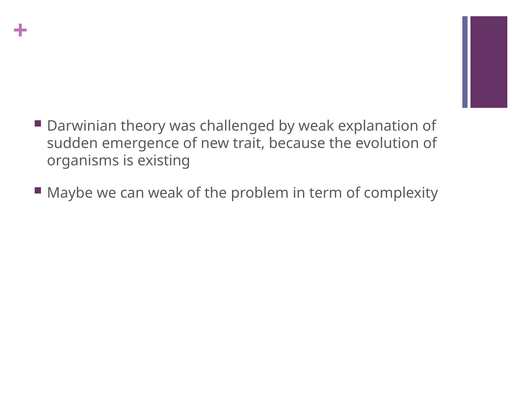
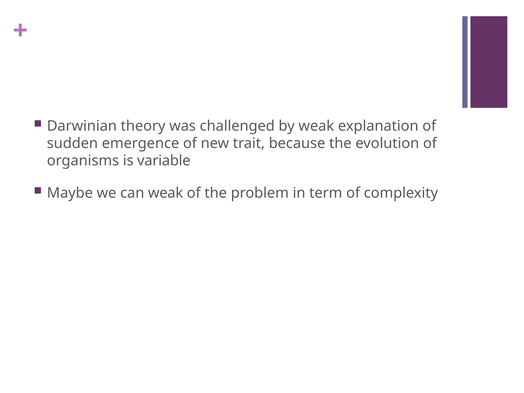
existing: existing -> variable (164, 161)
